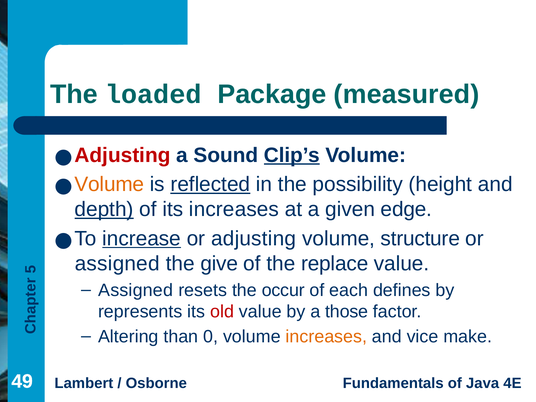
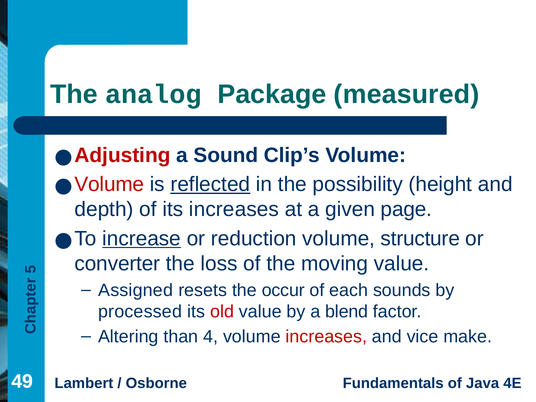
loaded: loaded -> analog (153, 94)
Clip’s underline: present -> none (292, 155)
Volume colour: orange -> red (109, 184)
depth underline: present -> none (104, 209)
edge: edge -> page (406, 209)
or adjusting: adjusting -> reduction (254, 239)
assigned: assigned -> converter (117, 264)
give: give -> loss (219, 264)
replace: replace -> moving (335, 264)
defines: defines -> sounds (402, 290)
represents: represents -> processed (140, 312)
those: those -> blend (347, 312)
0: 0 -> 4 (211, 337)
increases colour: orange -> red (326, 337)
